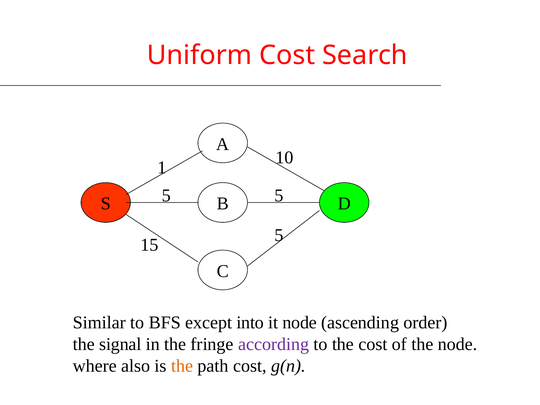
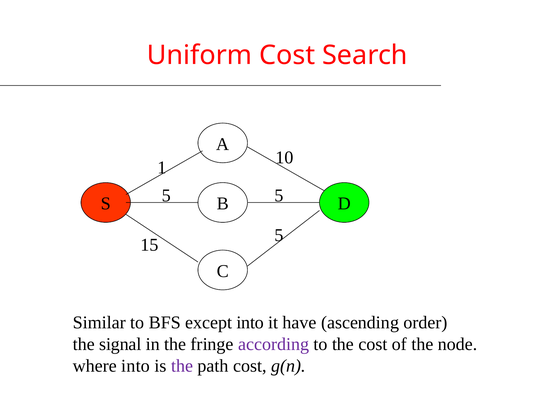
it node: node -> have (300, 323)
where also: also -> into (136, 366)
the colour: orange -> purple (182, 366)
